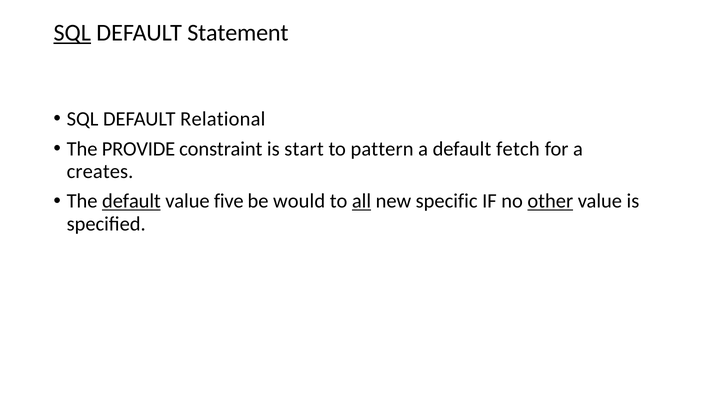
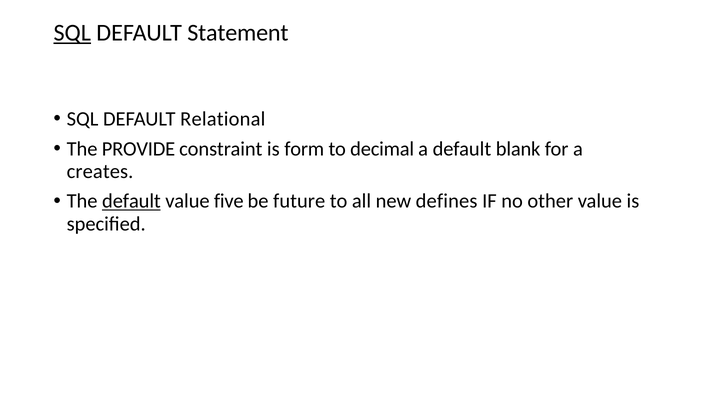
start: start -> form (304, 149)
pattern: pattern -> decimal (382, 149)
fetch: fetch -> blank (518, 149)
would: would -> future (299, 201)
all underline: present -> none (362, 201)
specific: specific -> defines (447, 201)
other underline: present -> none (550, 201)
